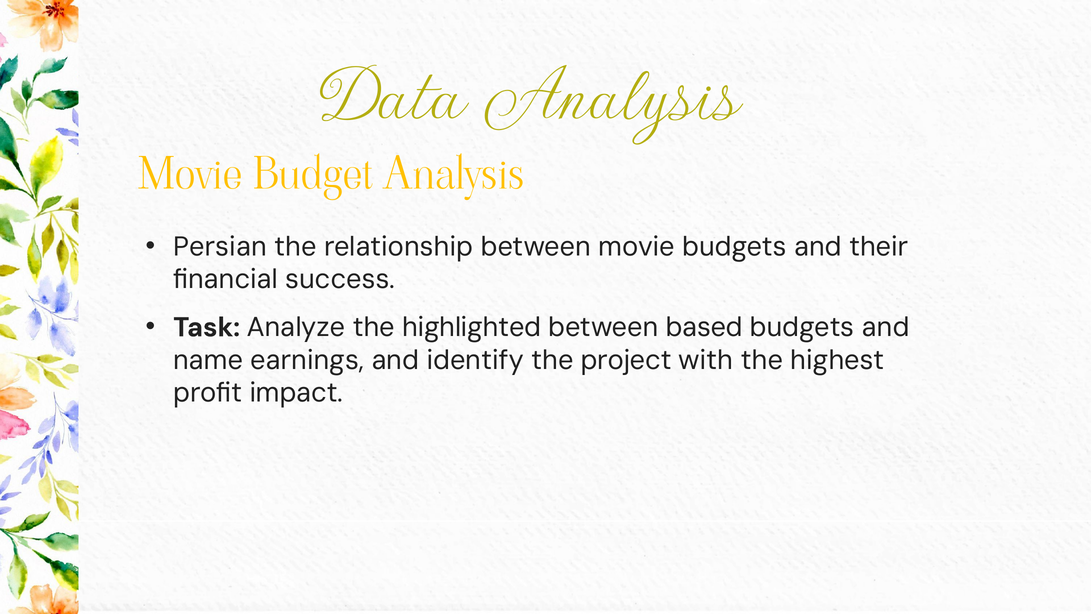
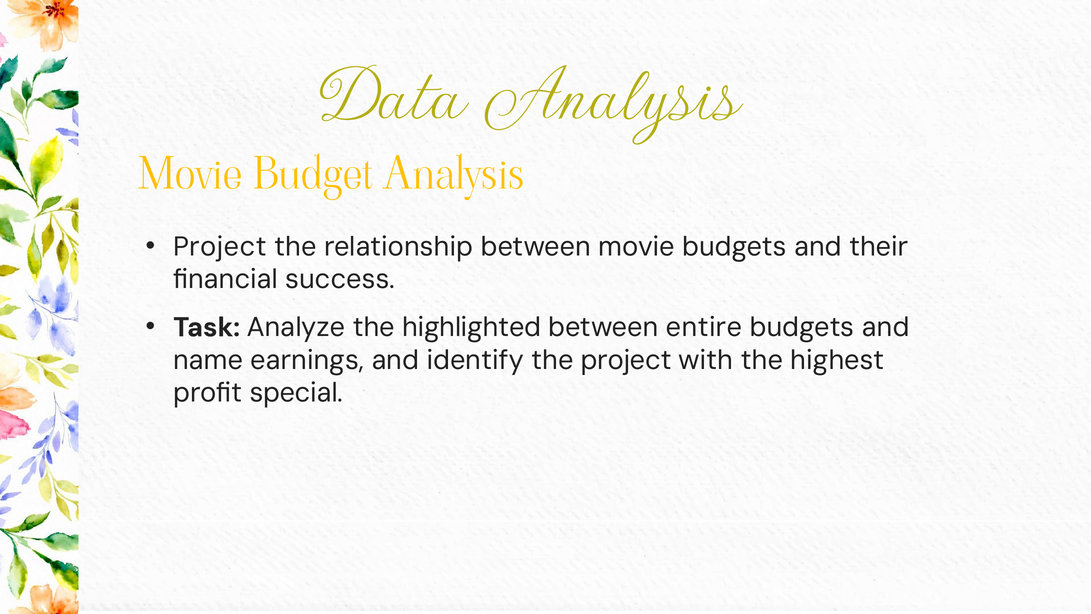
Persian: Persian -> Project (220, 246)
based: based -> entire (704, 327)
impact: impact -> special (296, 393)
